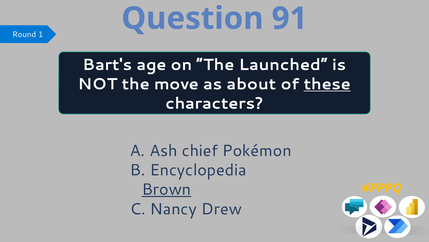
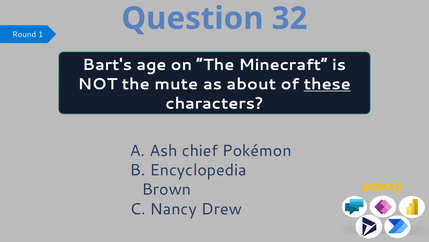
91: 91 -> 32 (290, 18)
Launched: Launched -> Minecraft (283, 65)
move: move -> mute (176, 84)
Brown underline: present -> none (167, 189)
